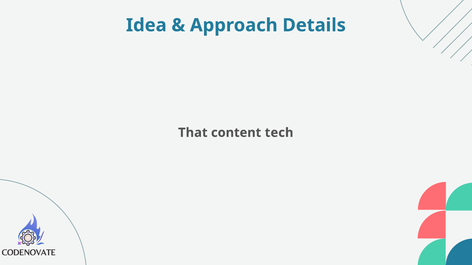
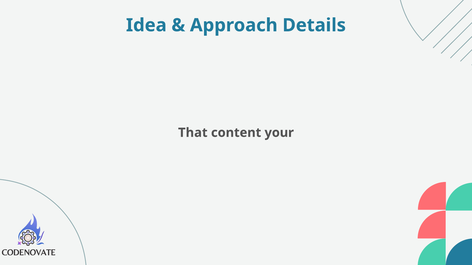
tech: tech -> your (279, 133)
